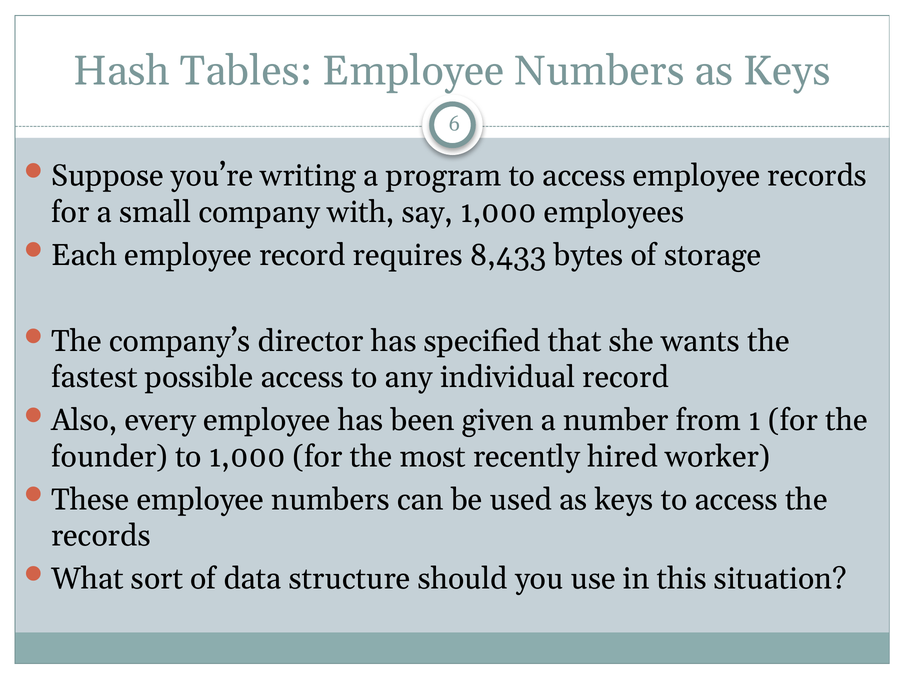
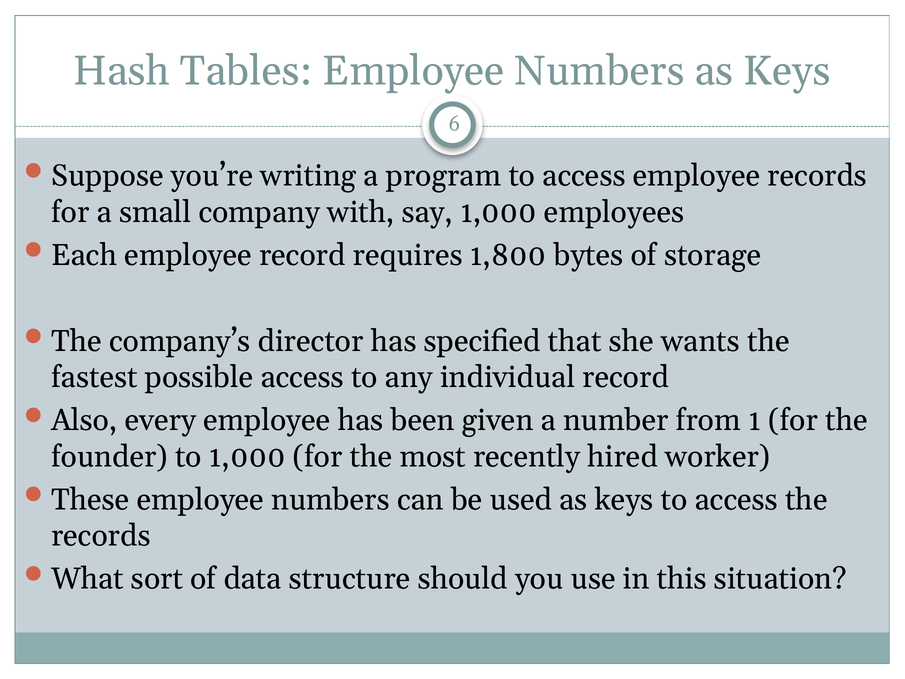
8,433: 8,433 -> 1,800 (508, 255)
